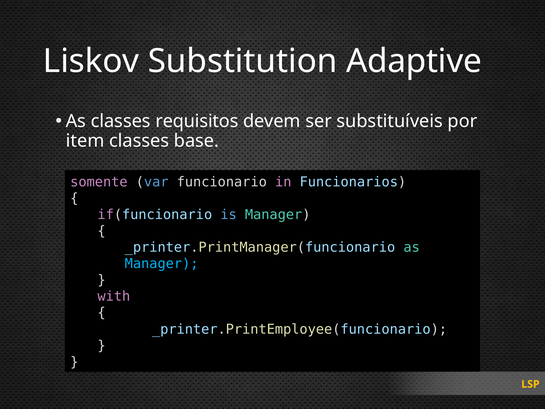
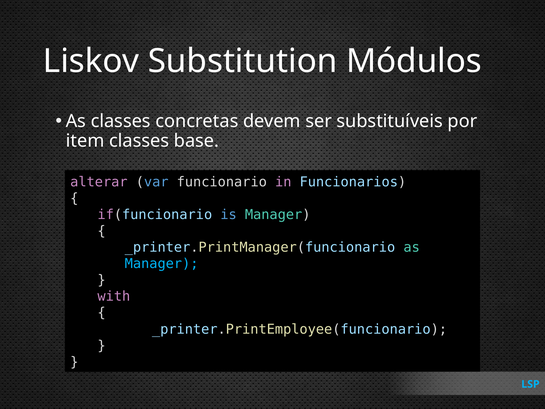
Adaptive: Adaptive -> Módulos (414, 61)
requisitos: requisitos -> concretas (197, 121)
somente: somente -> alterar (99, 182)
LSP colour: yellow -> light blue (530, 384)
